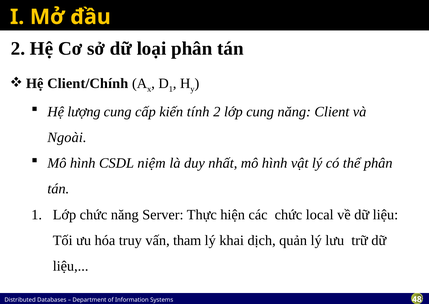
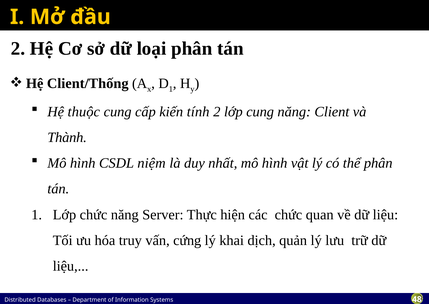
Client/Chính: Client/Chính -> Client/Thống (88, 84)
lượng: lượng -> thuộc (84, 112)
Ngoài: Ngoài -> Thành (67, 137)
local: local -> quan (320, 215)
tham: tham -> cứng (187, 240)
